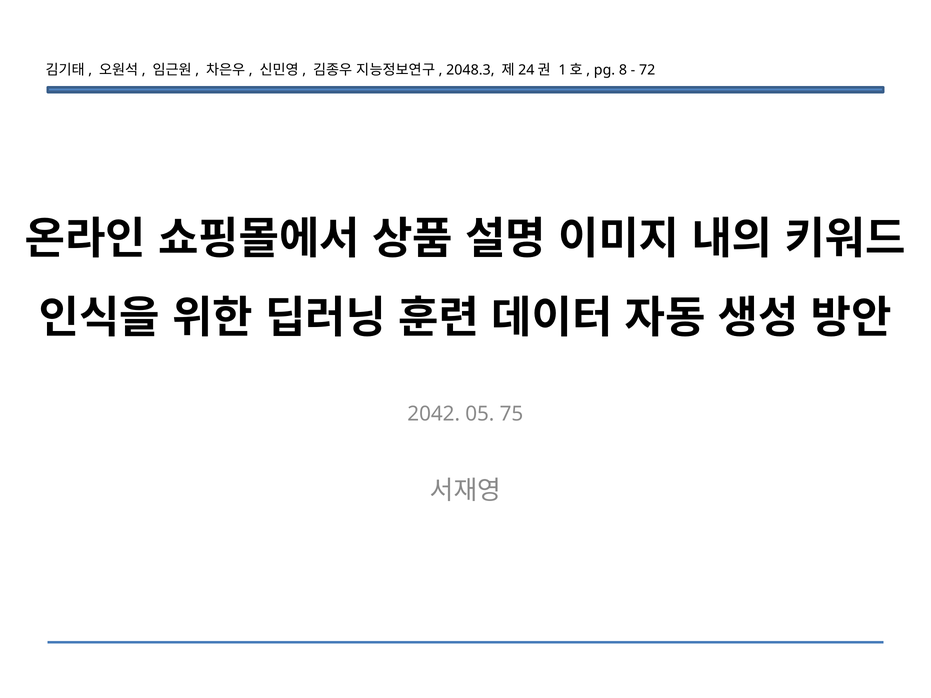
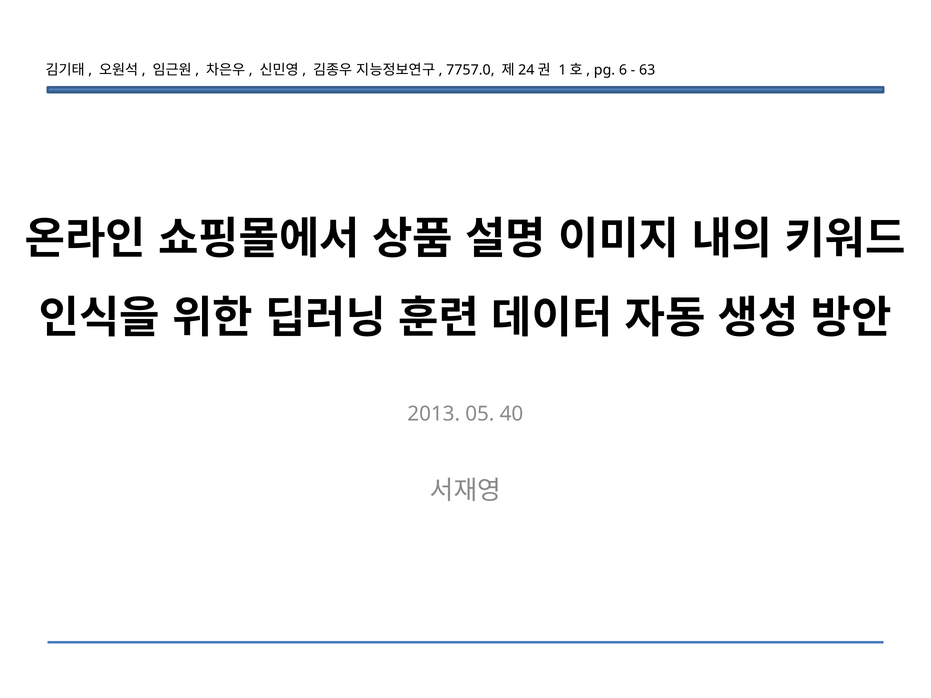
2048.3: 2048.3 -> 7757.0 (470, 70)
8: 8 -> 6 (623, 70)
72: 72 -> 63 (647, 70)
2042: 2042 -> 2013 (434, 414)
75: 75 -> 40 (511, 414)
